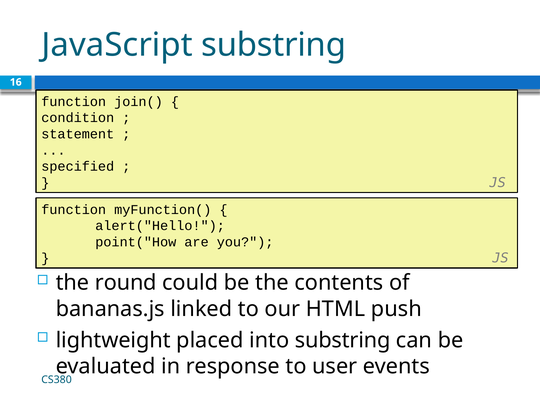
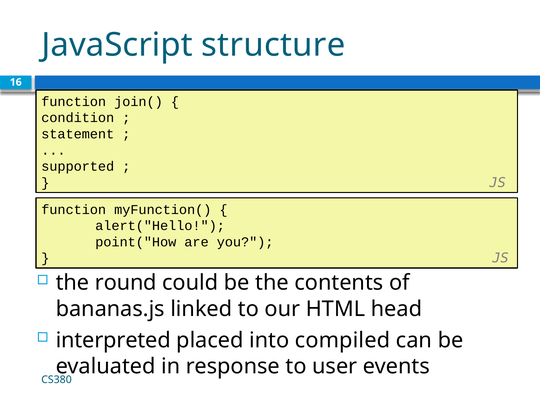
JavaScript substring: substring -> structure (273, 45)
specified: specified -> supported (78, 166)
push: push -> head (396, 309)
lightweight: lightweight -> interpreted (113, 340)
into substring: substring -> compiled (343, 340)
